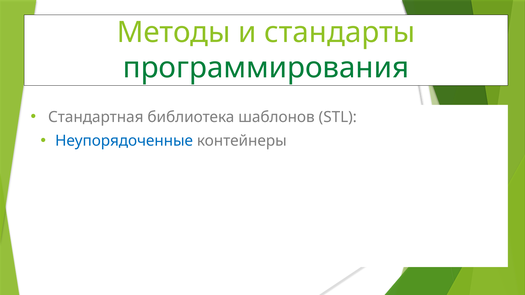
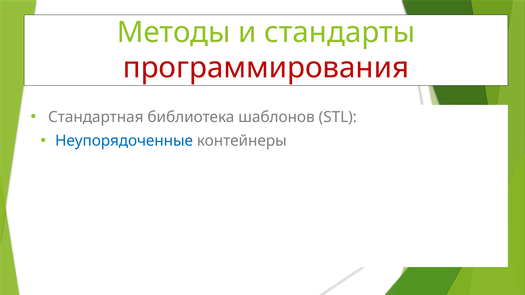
программирования colour: green -> red (266, 68)
